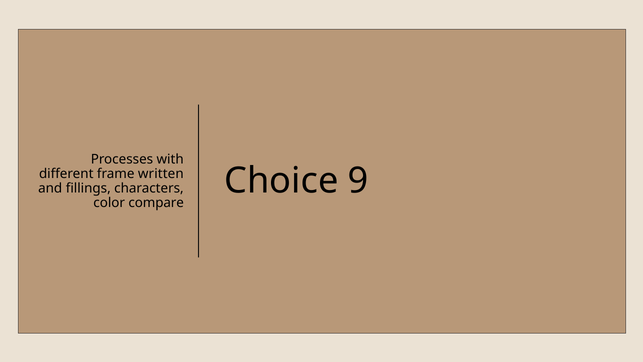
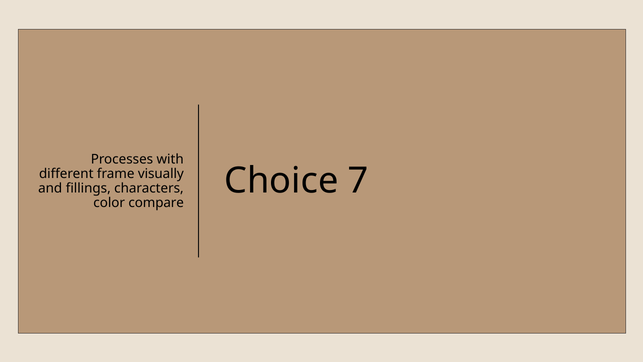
written: written -> visually (161, 174)
9: 9 -> 7 (358, 181)
